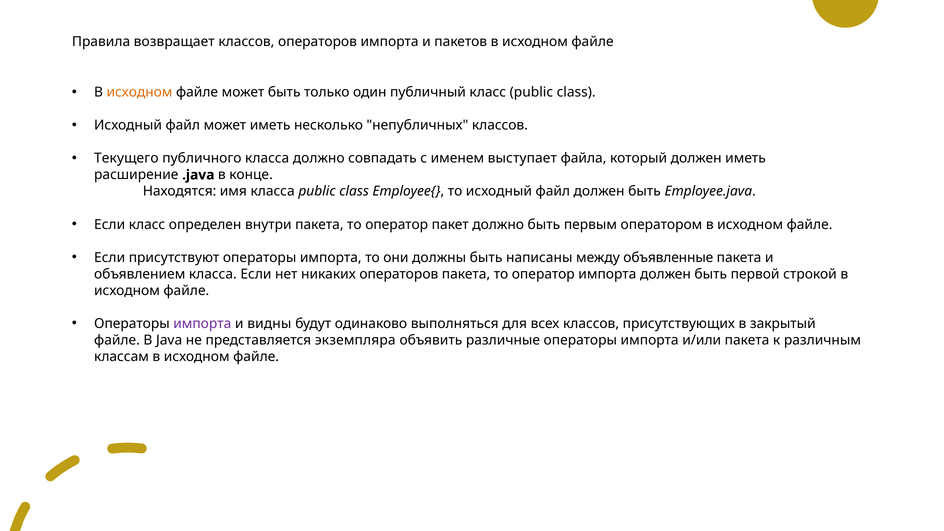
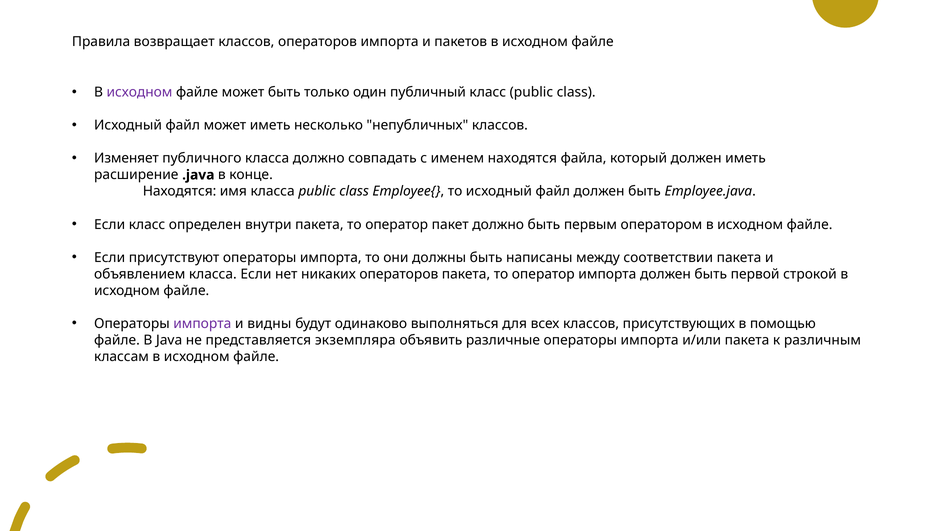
исходном colour: orange -> purple (140, 92)
Текущего: Текущего -> Изменяет (126, 158)
именем выступает: выступает -> находятся (522, 158)
объявленные: объявленные -> соответствии (668, 258)
закрытый: закрытый -> помощью (783, 324)
